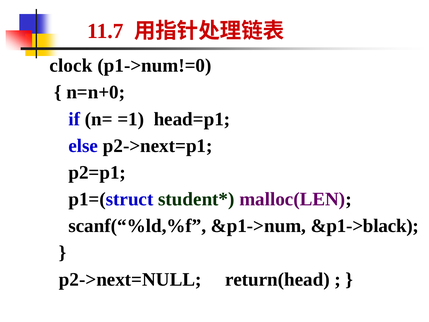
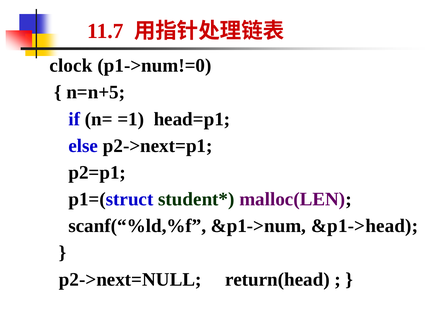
n=n+0: n=n+0 -> n=n+5 (96, 92)
&p1->black: &p1->black -> &p1->head (365, 226)
